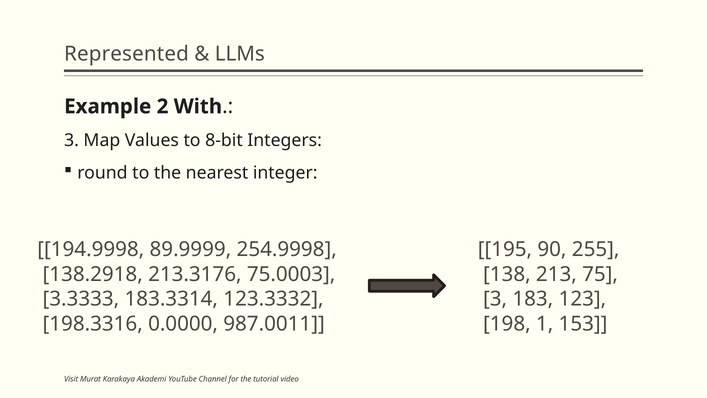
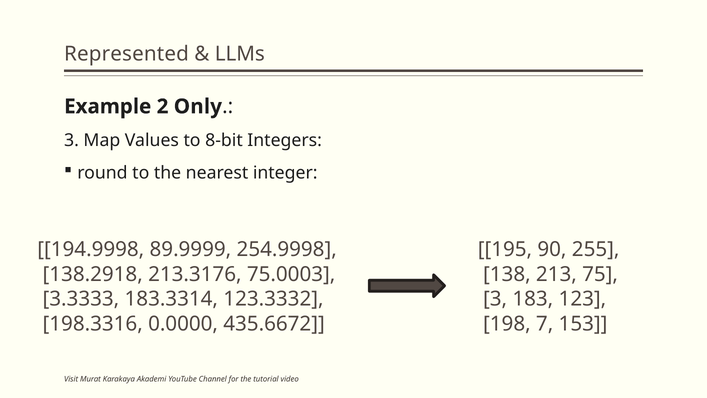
With: With -> Only (198, 106)
987.0011: 987.0011 -> 435.6672 (274, 324)
1: 1 -> 7 (545, 324)
